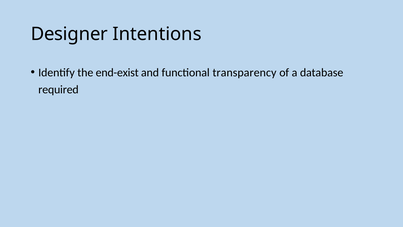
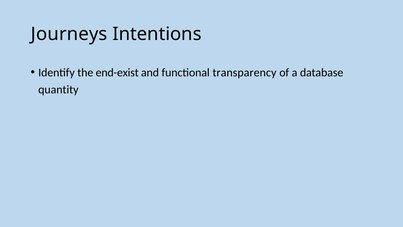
Designer: Designer -> Journeys (69, 34)
required: required -> quantity (58, 89)
